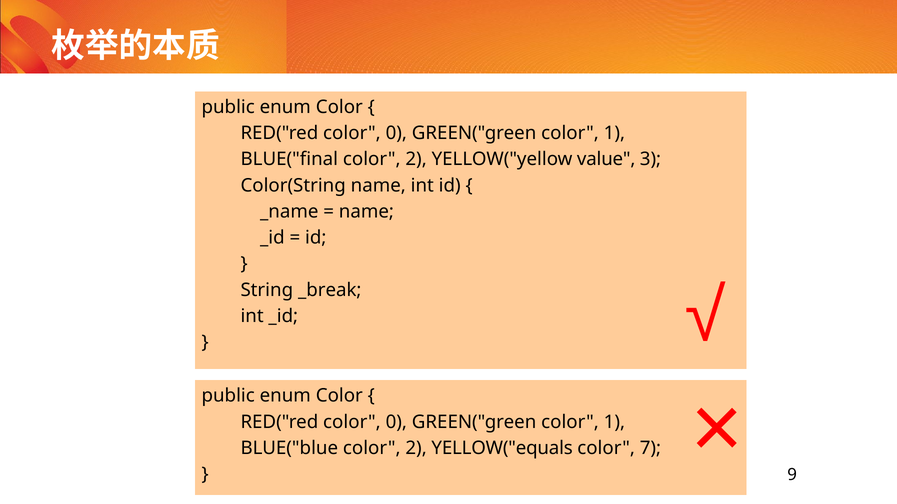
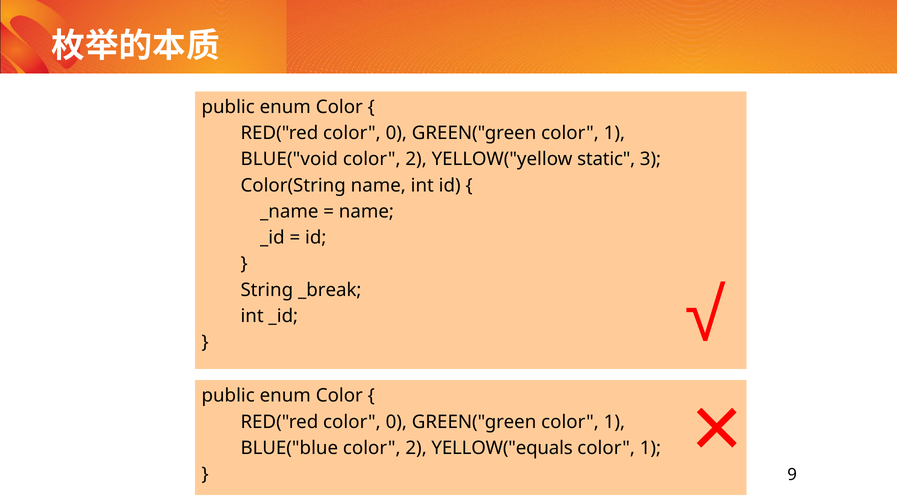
BLUE("final: BLUE("final -> BLUE("void (289, 159)
value: value -> static (606, 159)
7: 7 -> 1 (650, 448)
